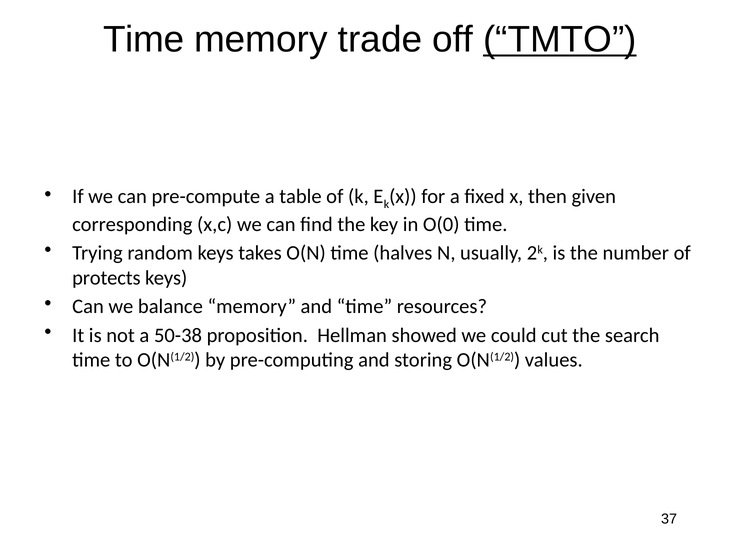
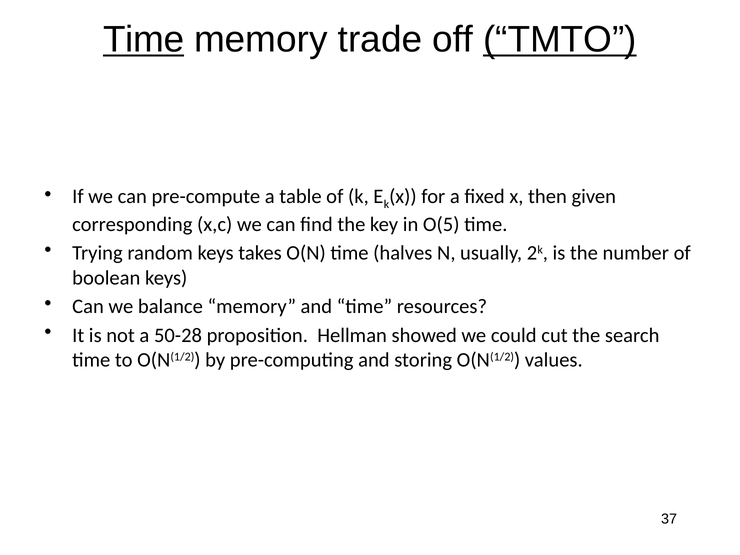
Time underline: none -> present (144, 40)
O(0: O(0 -> O(5 (441, 224)
protects: protects -> boolean (106, 278)
50-38: 50-38 -> 50-28 (178, 335)
